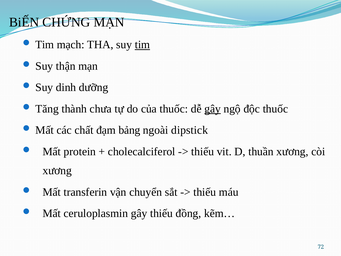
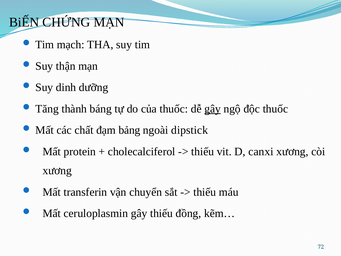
tim underline: present -> none (142, 45)
chưa: chưa -> báng (101, 109)
thuần: thuần -> canxi (261, 151)
